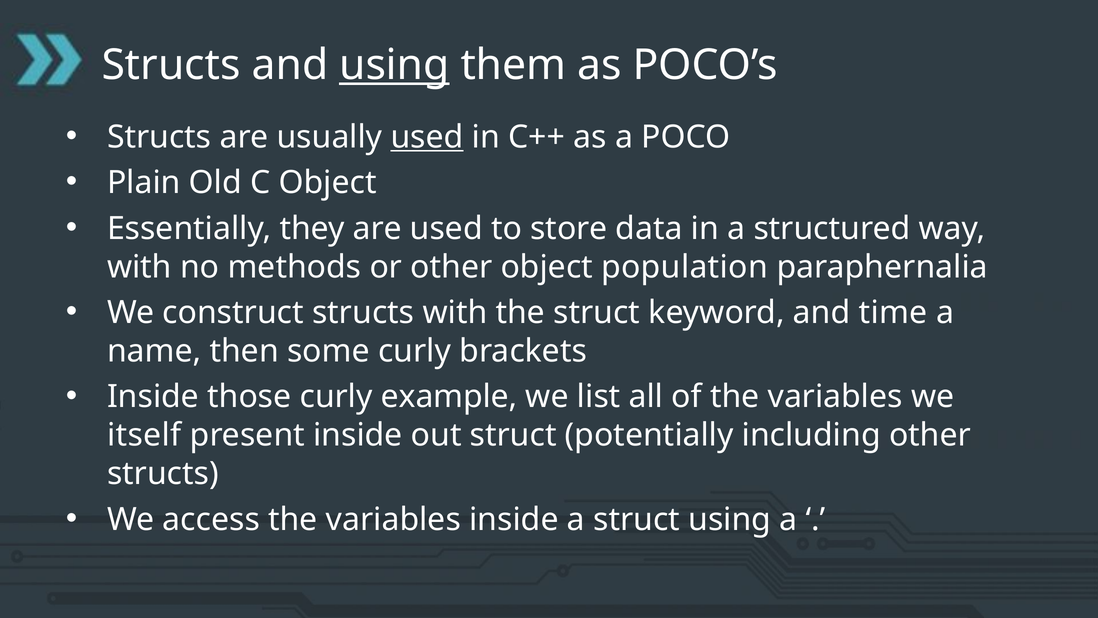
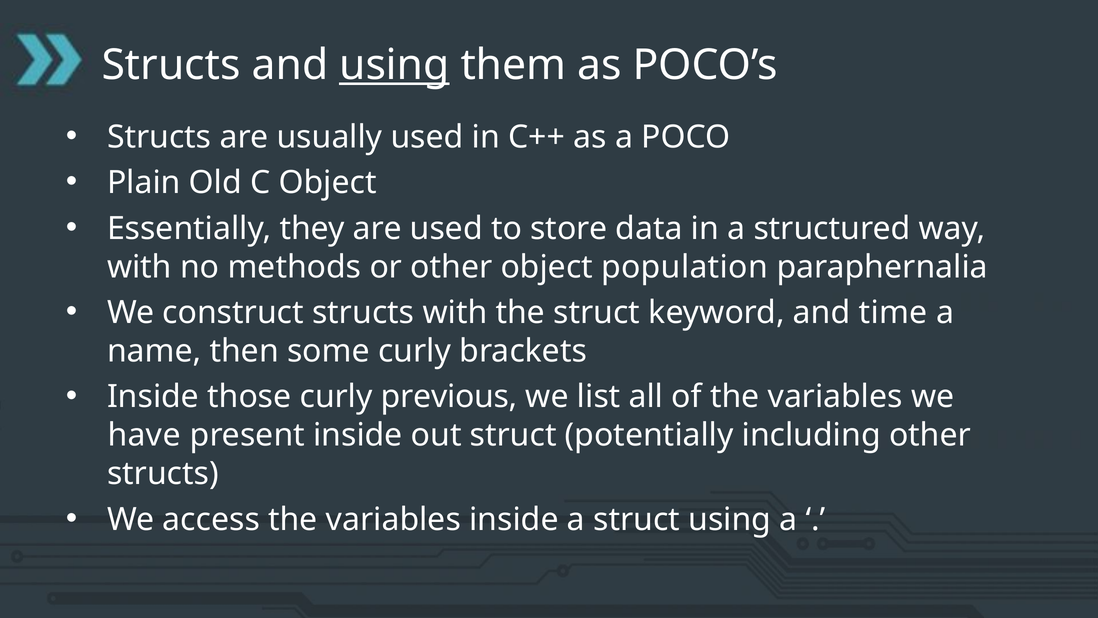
used underline: present -> none (427, 137)
example: example -> previous (449, 397)
itself: itself -> have (144, 435)
